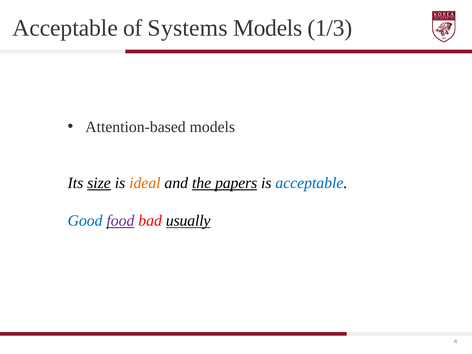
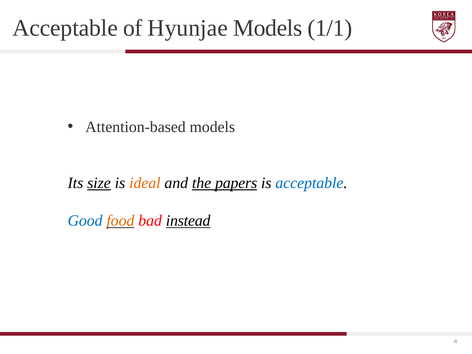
Systems: Systems -> Hyunjae (188, 28)
1/3: 1/3 -> 1/1 (330, 28)
food colour: purple -> orange (120, 221)
usually: usually -> instead (188, 221)
